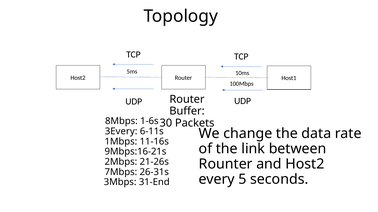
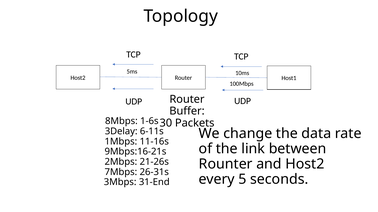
3Every: 3Every -> 3Delay (121, 132)
